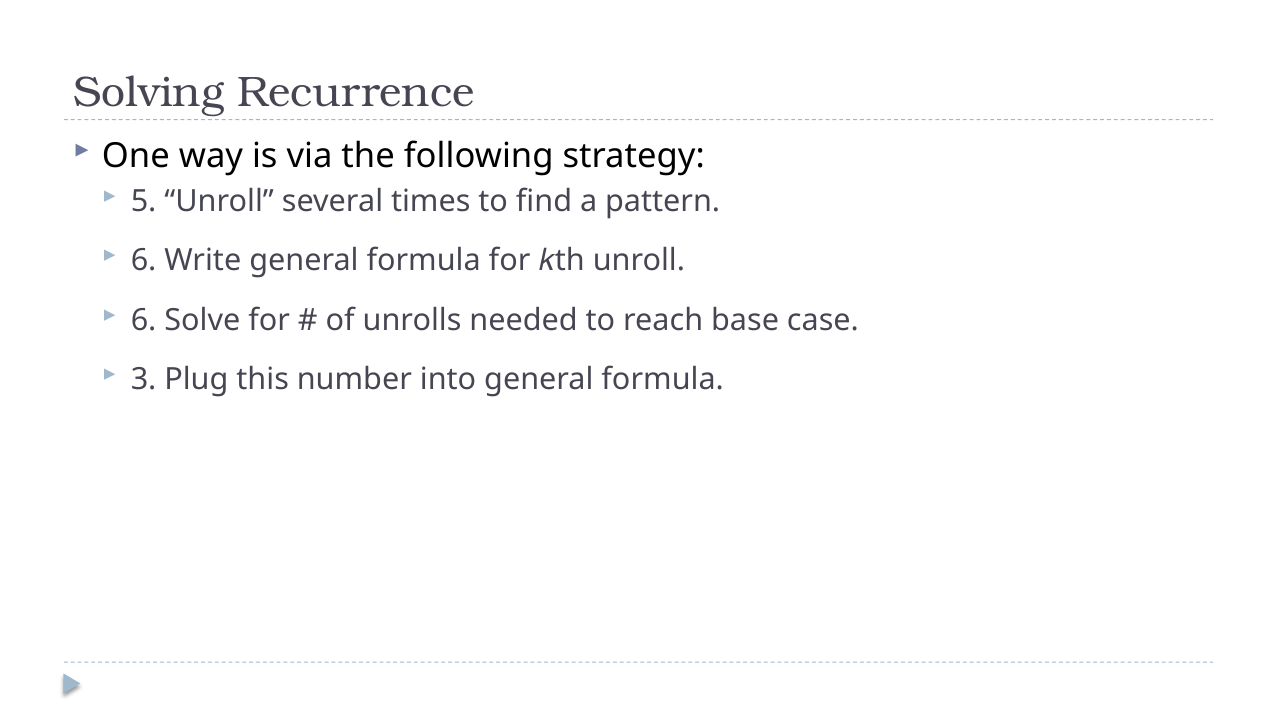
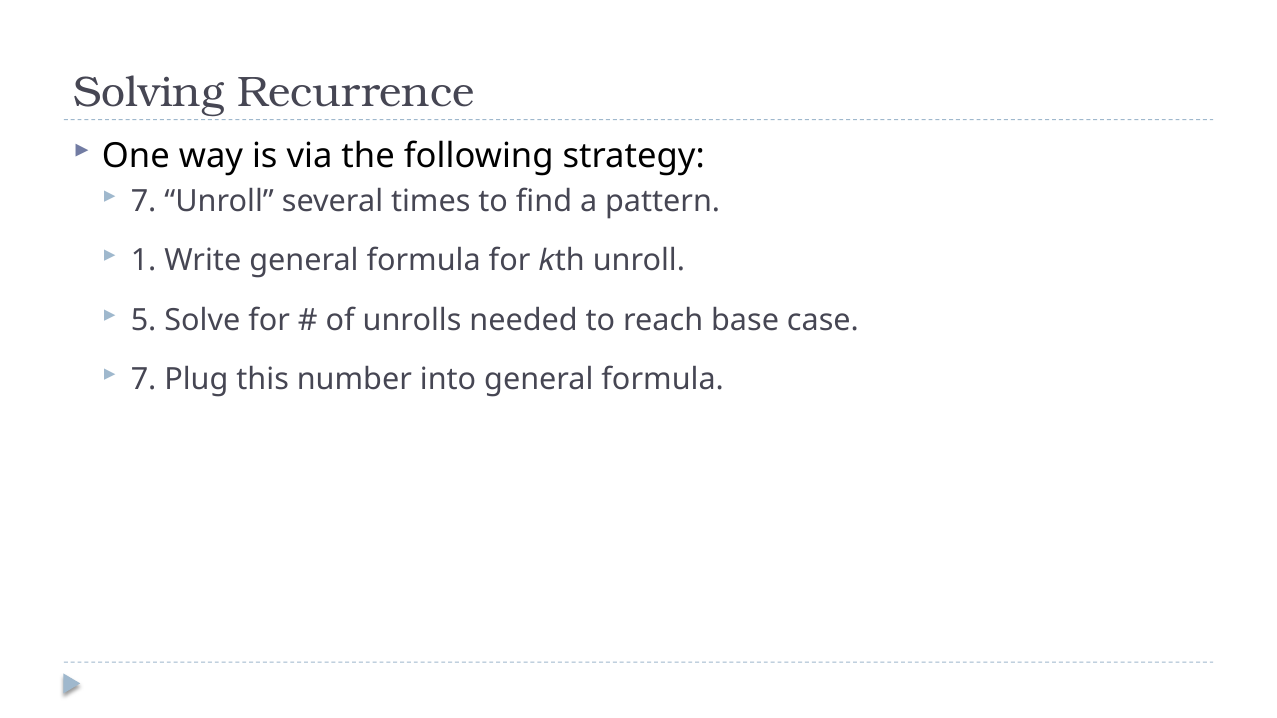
5: 5 -> 7 (144, 201)
6: 6 -> 1 (144, 261)
6: 6 -> 5 (144, 320)
3: 3 -> 7 (144, 380)
